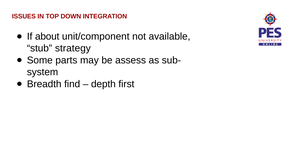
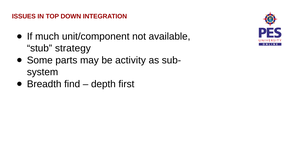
about: about -> much (47, 36)
assess: assess -> activity (131, 60)
